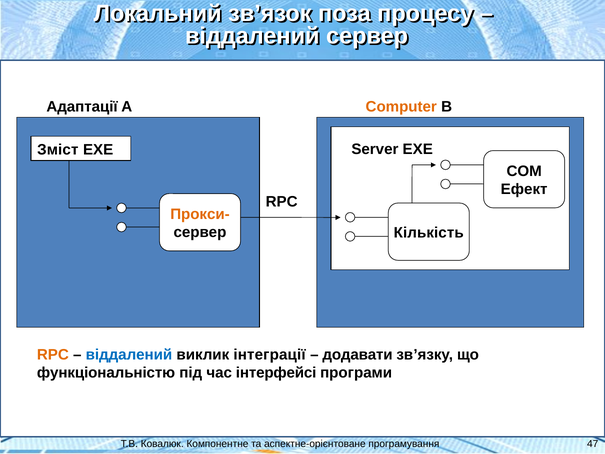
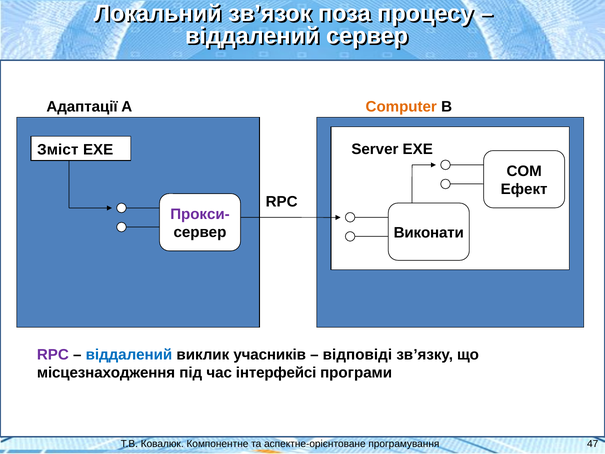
Прокси- colour: orange -> purple (200, 214)
Кількість: Кількість -> Виконати (429, 233)
RPC colour: orange -> purple (53, 354)
інтеграції: інтеграції -> учасників (270, 354)
додавати: додавати -> відповіді (357, 354)
функціональністю: функціональністю -> місцезнаходження (106, 372)
